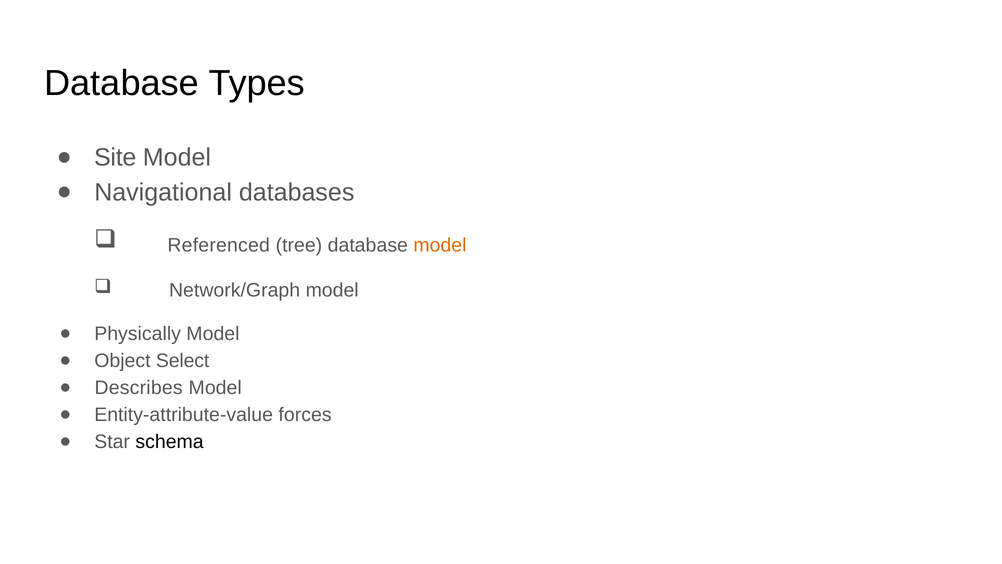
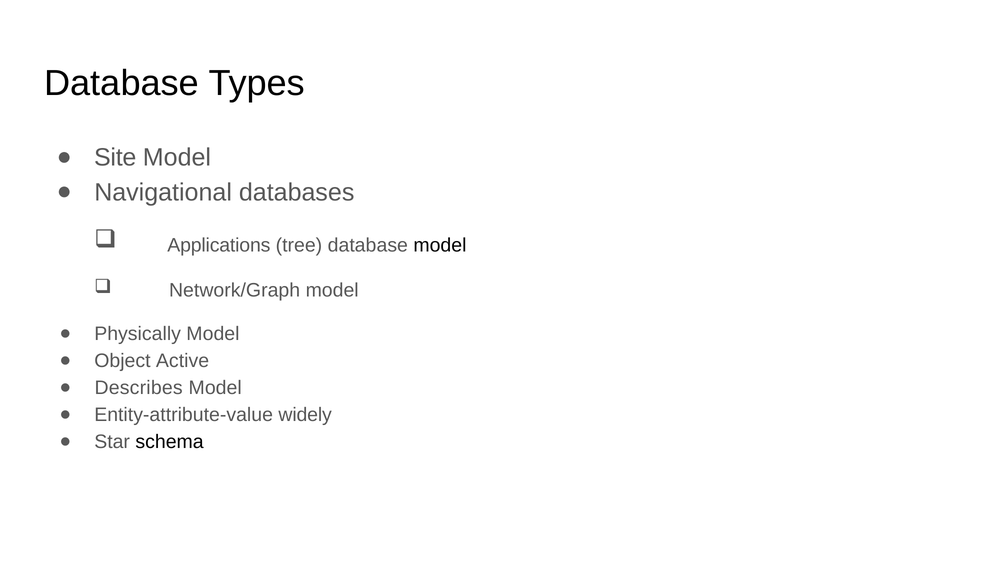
Referenced: Referenced -> Applications (219, 245)
model colour: orange -> black (440, 245)
Select: Select -> Active (183, 361)
forces: forces -> widely (305, 414)
